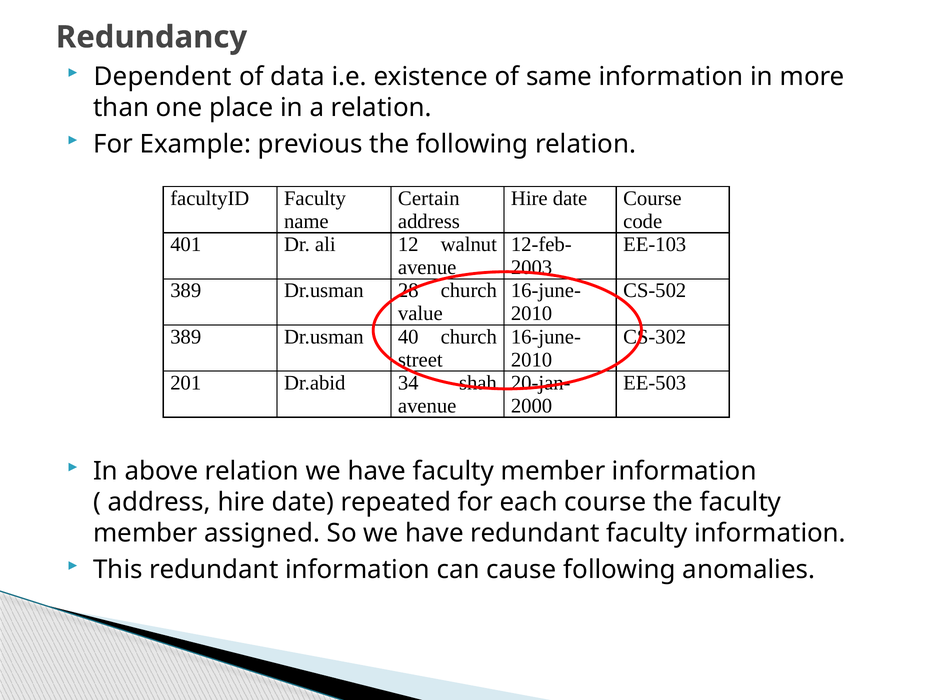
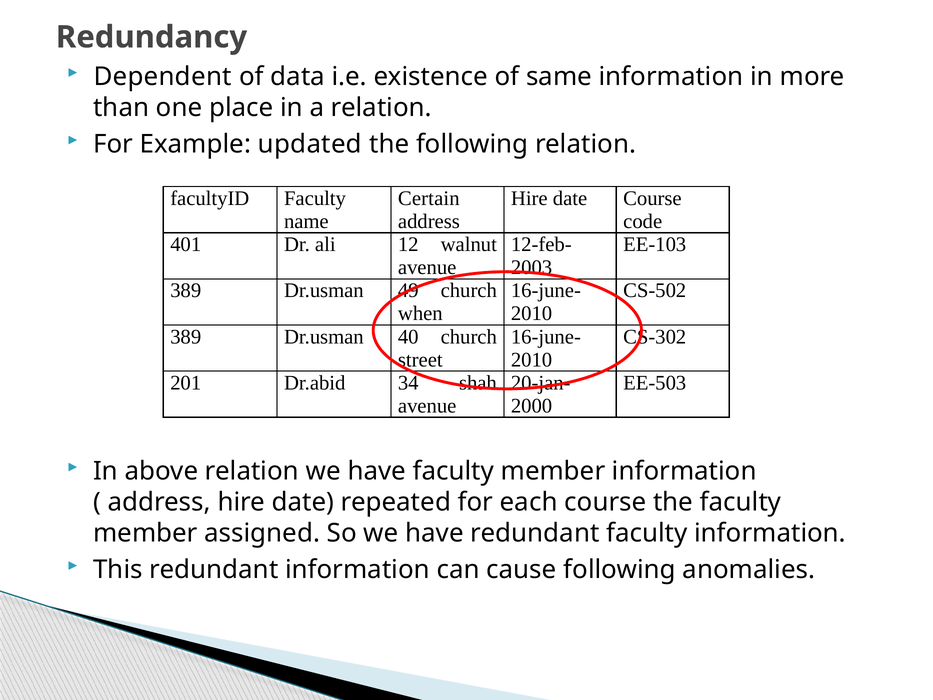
previous: previous -> updated (310, 144)
28: 28 -> 49 (408, 290)
value: value -> when (420, 314)
